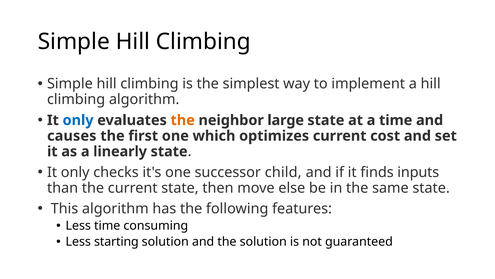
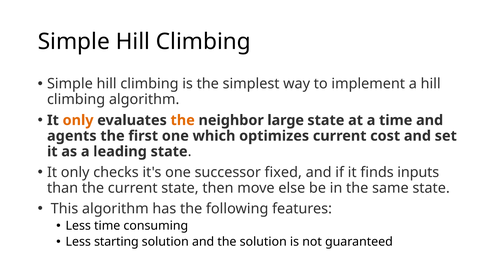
only colour: blue -> orange (78, 120)
causes: causes -> agents (72, 136)
linearly: linearly -> leading (120, 151)
child: child -> fixed (283, 172)
